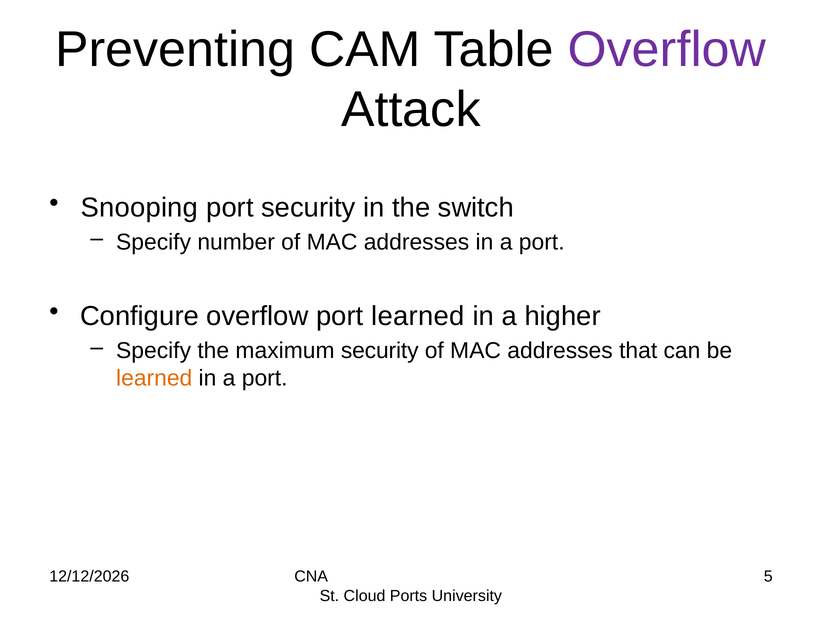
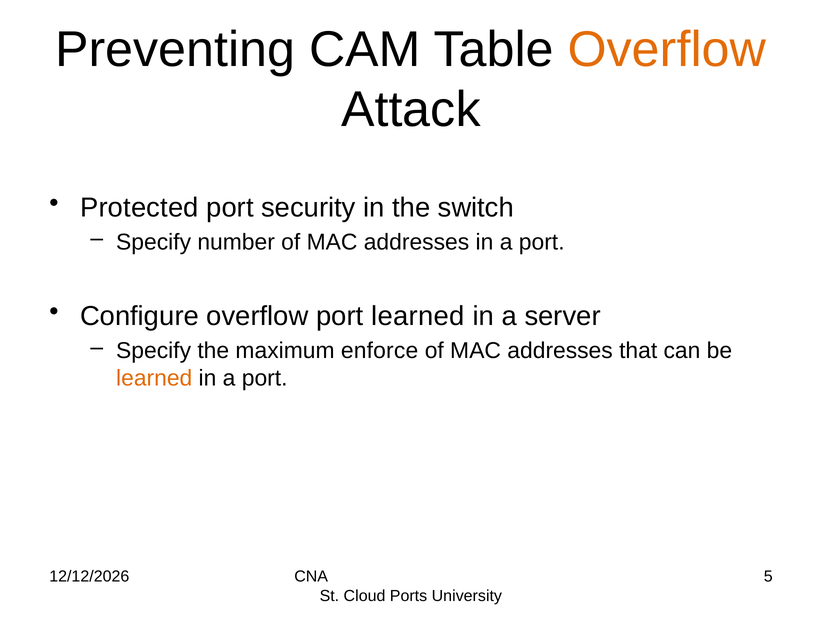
Overflow colour: purple -> orange (667, 49)
Snooping: Snooping -> Protected (139, 207)
higher: higher -> server (563, 316)
maximum security: security -> enforce (380, 350)
